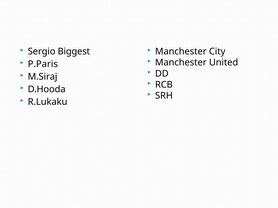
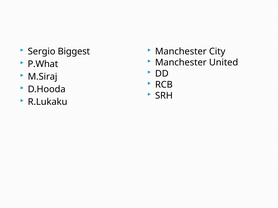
P.Paris: P.Paris -> P.What (43, 64)
